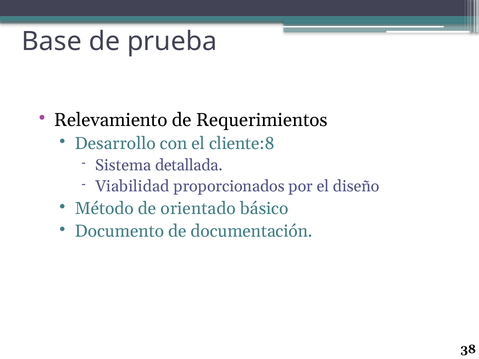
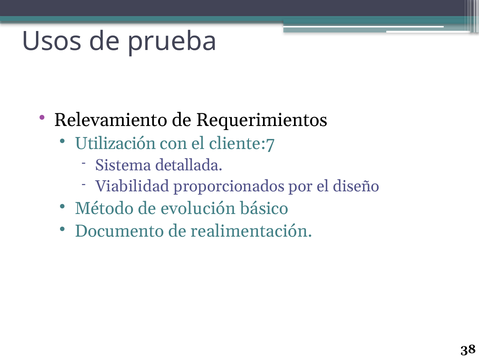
Base: Base -> Usos (52, 41)
Desarrollo: Desarrollo -> Utilización (115, 143)
cliente:8: cliente:8 -> cliente:7 (242, 143)
orientado: orientado -> evolución (198, 209)
documentación: documentación -> realimentación (251, 231)
